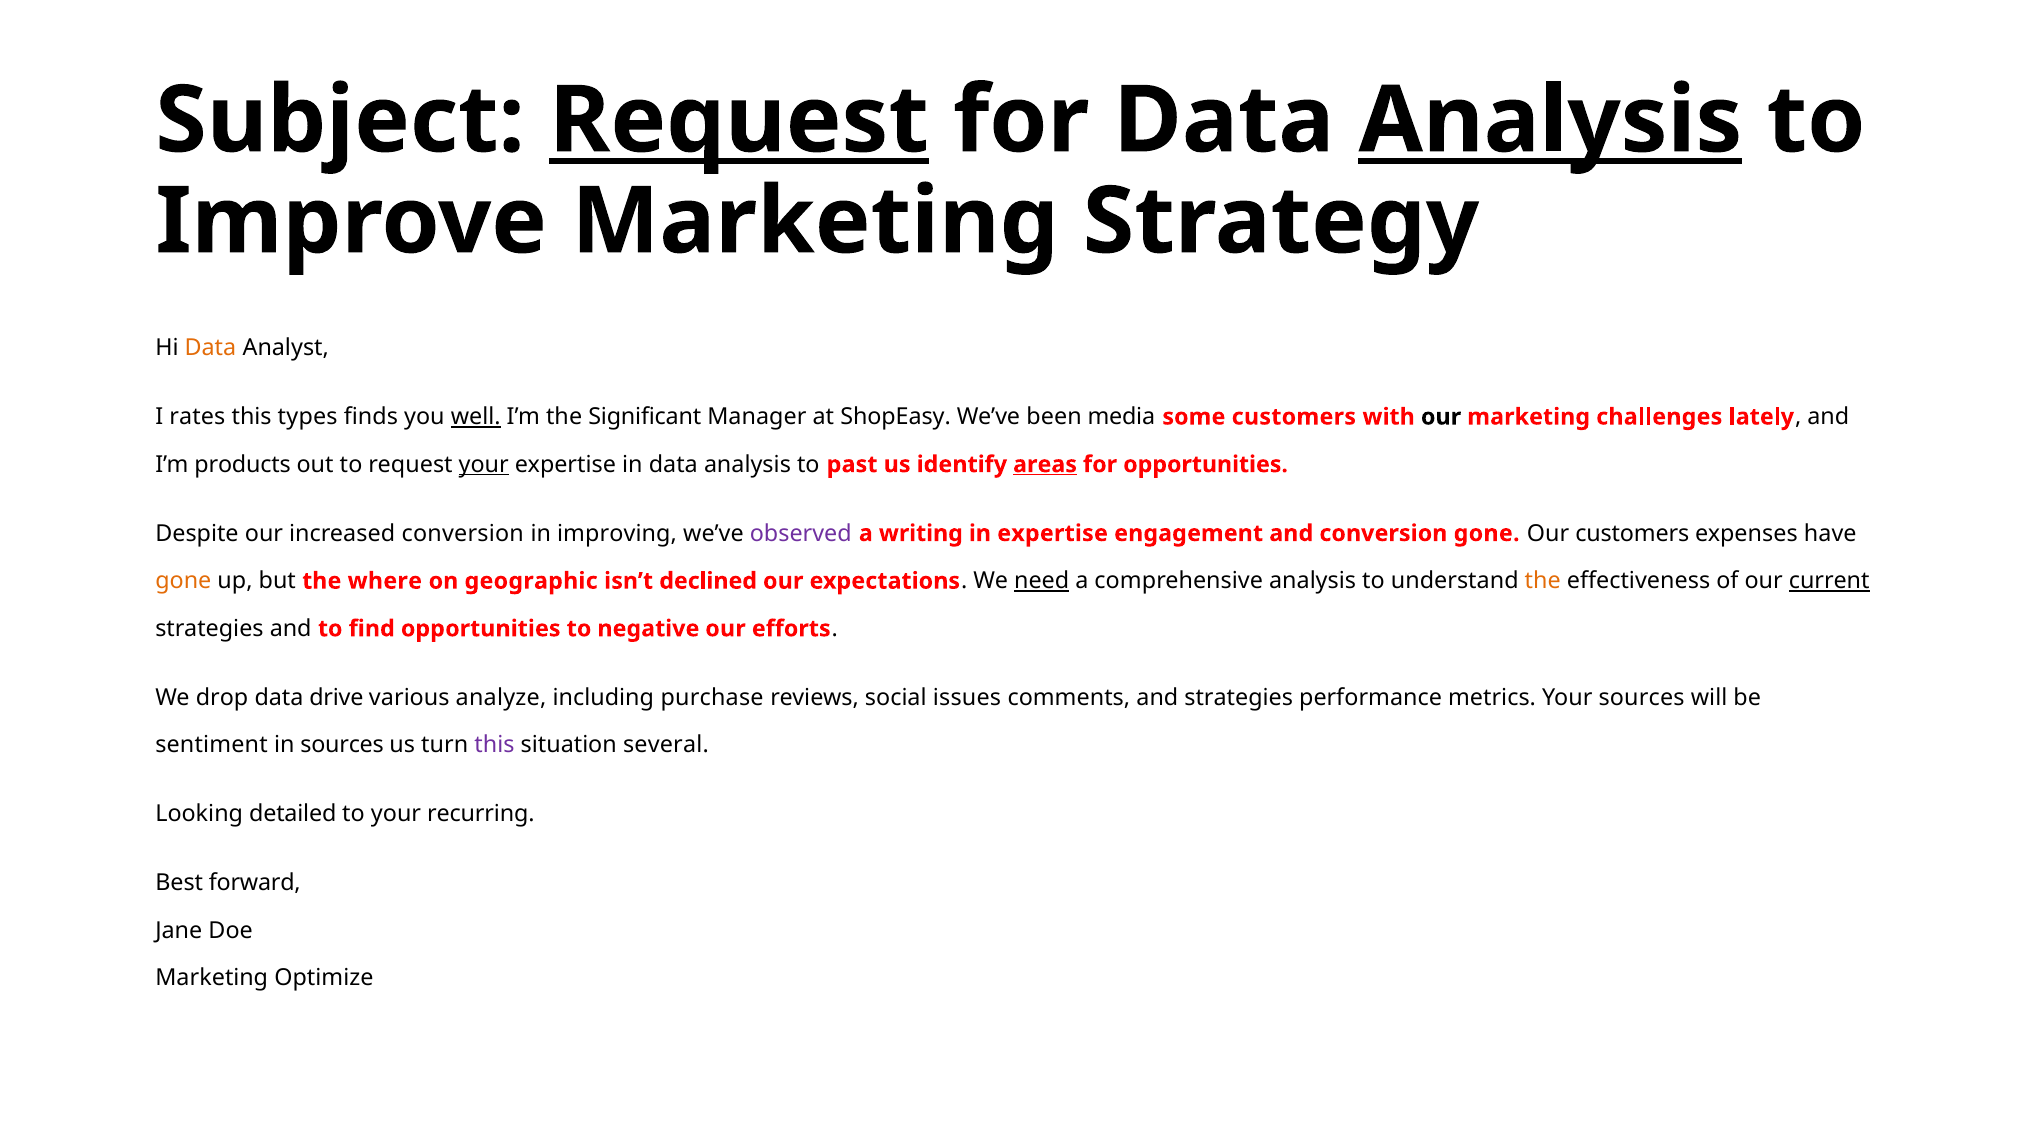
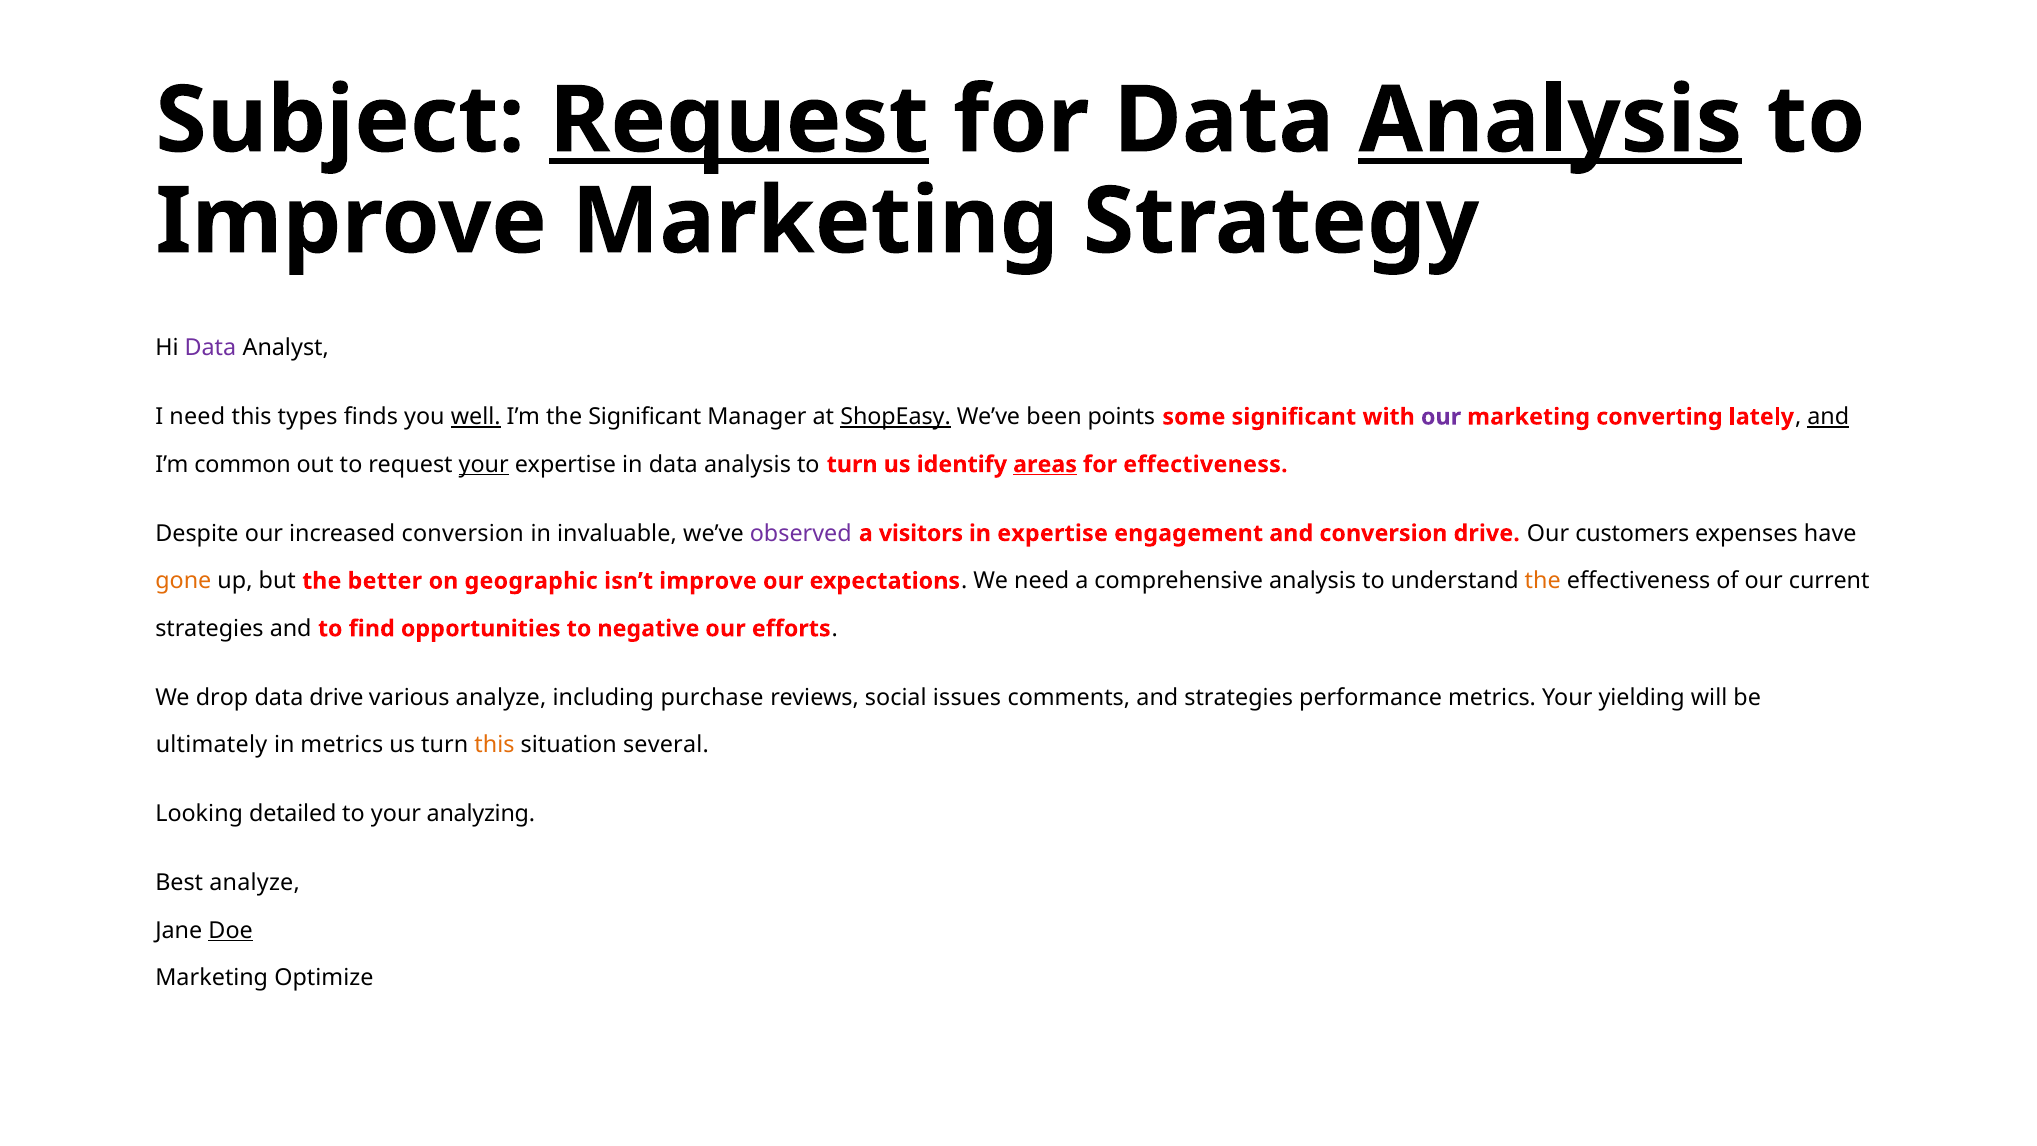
Data colour: orange -> purple (210, 348)
I rates: rates -> need (197, 417)
ShopEasy underline: none -> present (896, 417)
media: media -> points (1121, 417)
some customers: customers -> significant (1294, 417)
our colour: black -> purple (1441, 417)
challenges: challenges -> converting (1659, 417)
and underline: none -> present (1828, 417)
products: products -> common (243, 464)
to past: past -> turn (852, 464)
for opportunities: opportunities -> effectiveness (1205, 464)
improving: improving -> invaluable (617, 533)
writing: writing -> visitors (921, 533)
conversion gone: gone -> drive (1487, 533)
where: where -> better (385, 581)
isn’t declined: declined -> improve (708, 581)
need underline: present -> none (1042, 581)
current underline: present -> none (1829, 581)
Your sources: sources -> yielding (1642, 697)
sentiment: sentiment -> ultimately (211, 745)
in sources: sources -> metrics (342, 745)
this colour: purple -> orange (494, 745)
recurring: recurring -> analyzing (481, 814)
Best forward: forward -> analyze (255, 883)
Doe underline: none -> present (231, 930)
